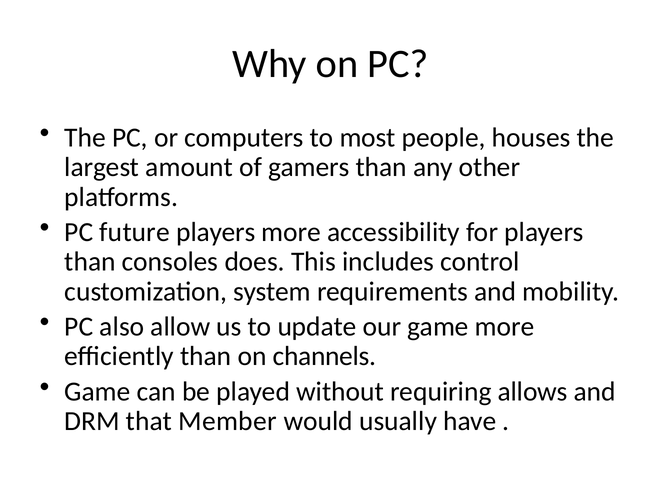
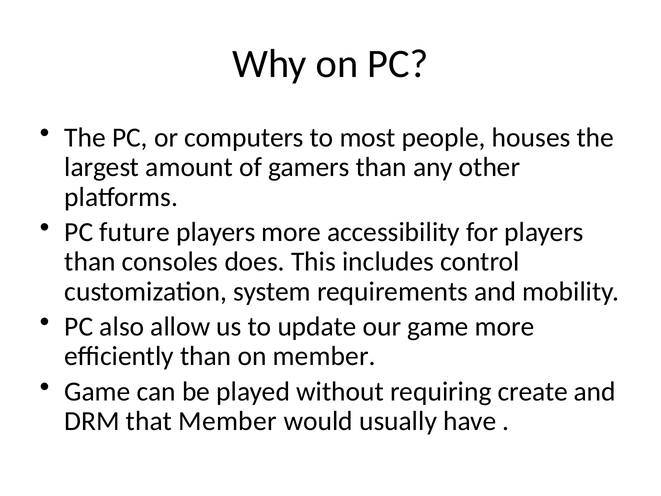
on channels: channels -> member (324, 356)
allows: allows -> create (533, 391)
